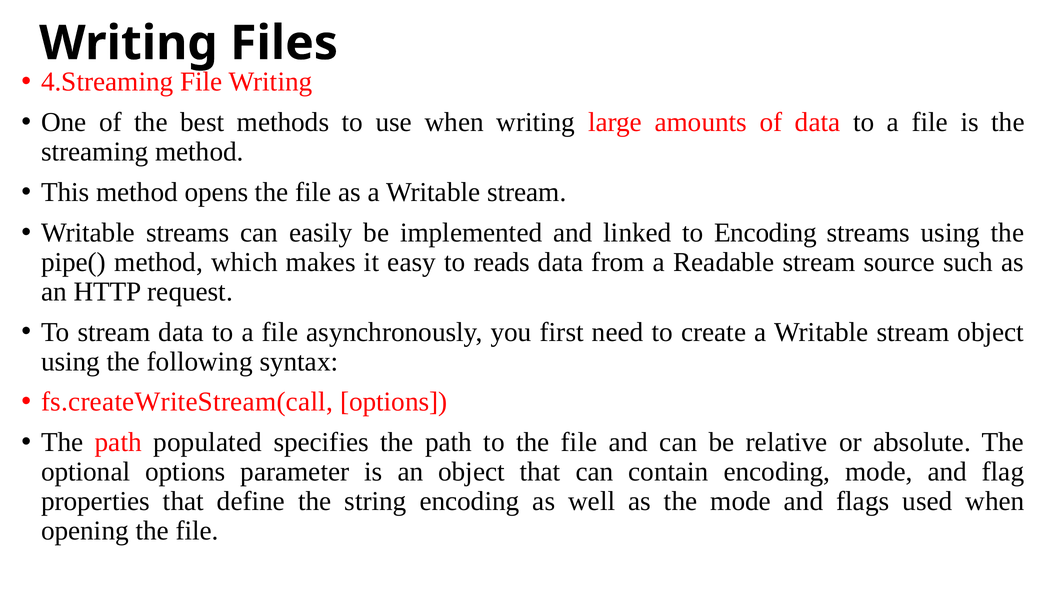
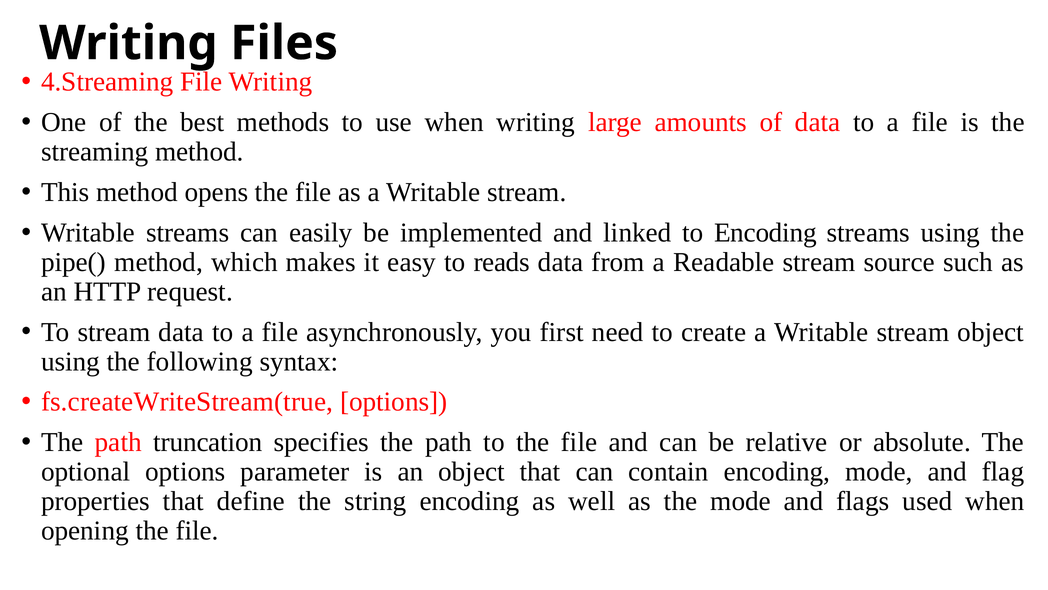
fs.createWriteStream(call: fs.createWriteStream(call -> fs.createWriteStream(true (187, 402)
populated: populated -> truncation (208, 442)
